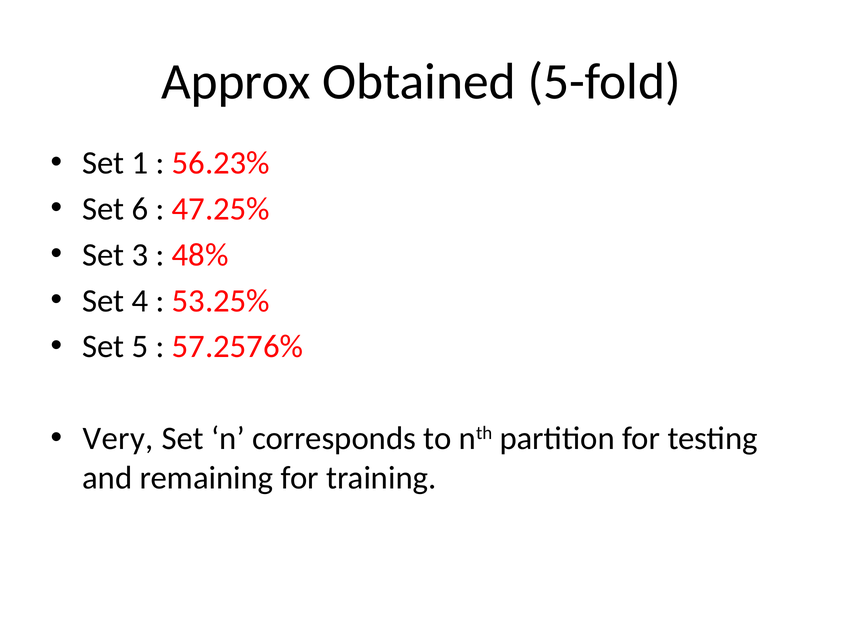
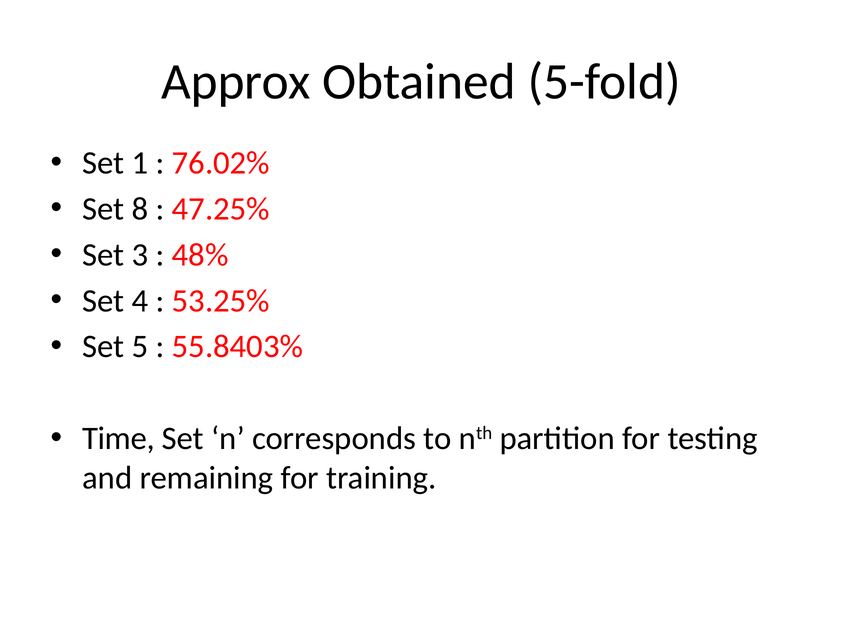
56.23%: 56.23% -> 76.02% (221, 163)
6: 6 -> 8 (140, 209)
57.2576%: 57.2576% -> 55.8403% (237, 347)
Very: Very -> Time (118, 439)
